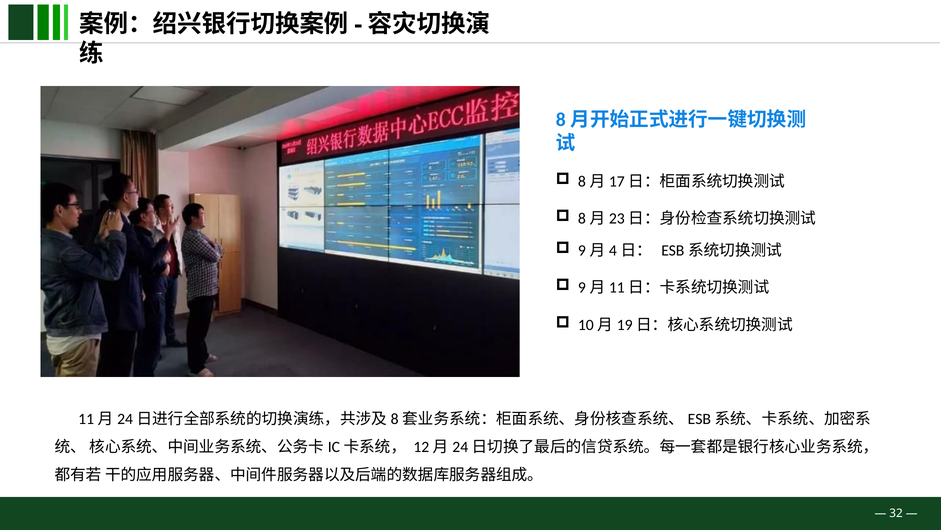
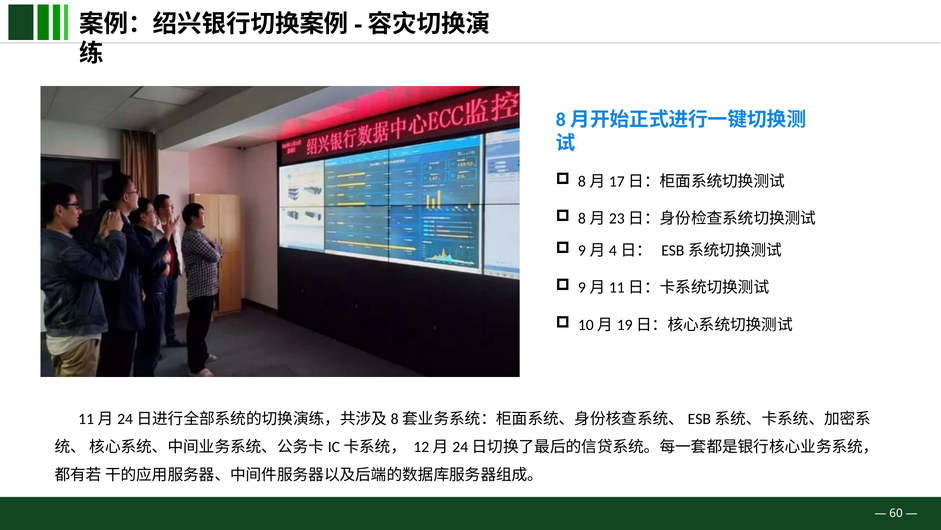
32: 32 -> 60 (896, 512)
